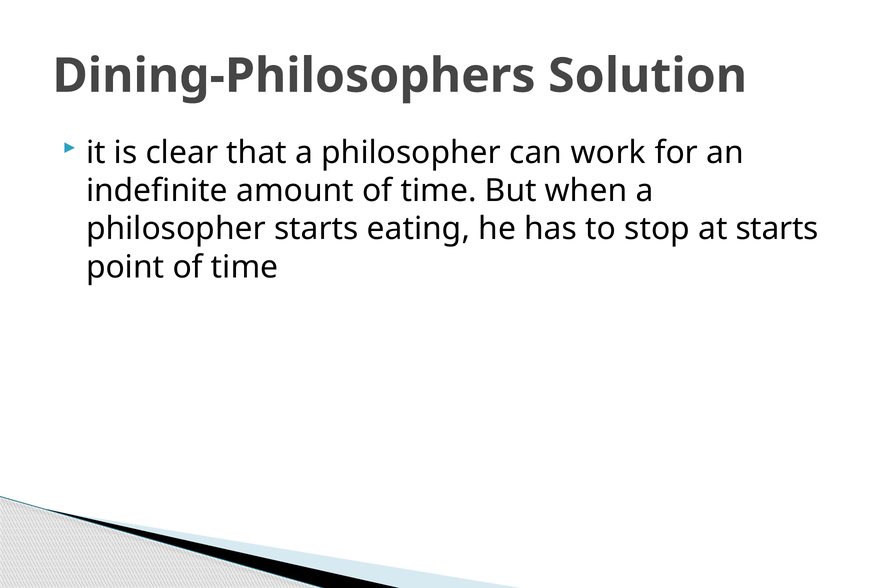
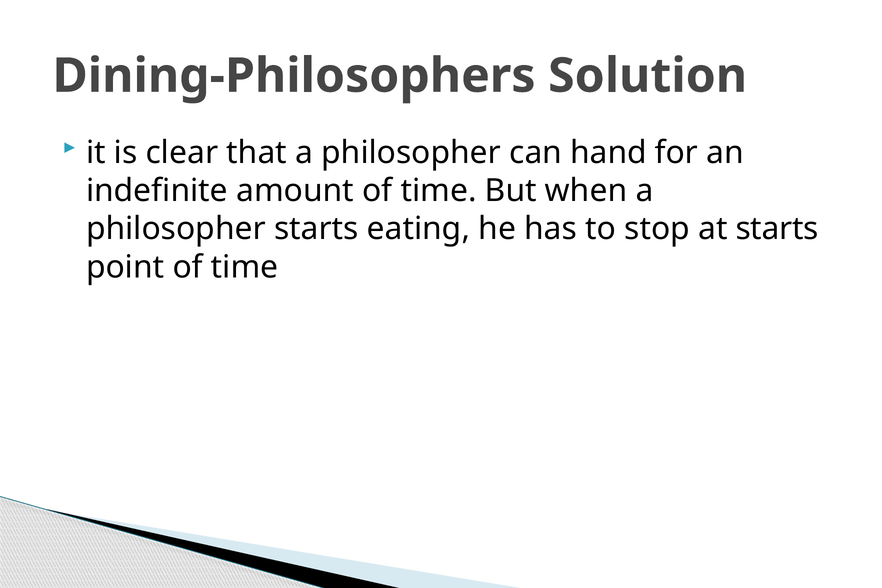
work: work -> hand (609, 153)
